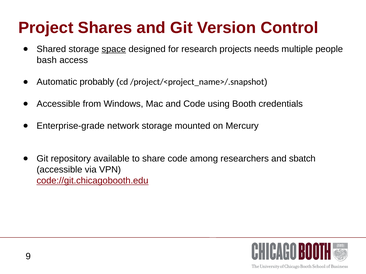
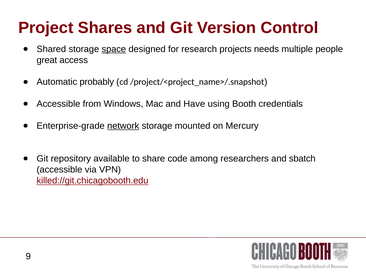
bash: bash -> great (47, 60)
and Code: Code -> Have (194, 104)
network underline: none -> present (123, 126)
code://git.chicagobooth.edu: code://git.chicagobooth.edu -> killed://git.chicagobooth.edu (92, 181)
